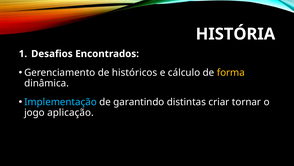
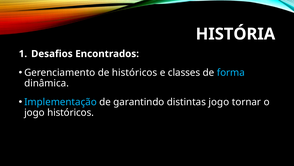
cálculo: cálculo -> classes (184, 72)
forma colour: yellow -> light blue (231, 72)
distintas criar: criar -> jogo (219, 102)
jogo aplicação: aplicação -> históricos (71, 112)
